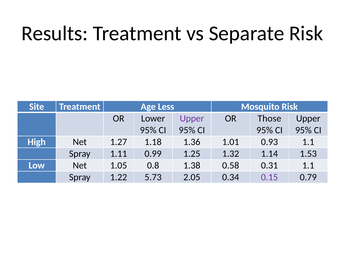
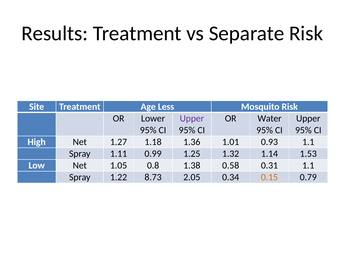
Those: Those -> Water (270, 118)
5.73: 5.73 -> 8.73 (153, 177)
0.15 colour: purple -> orange (269, 177)
